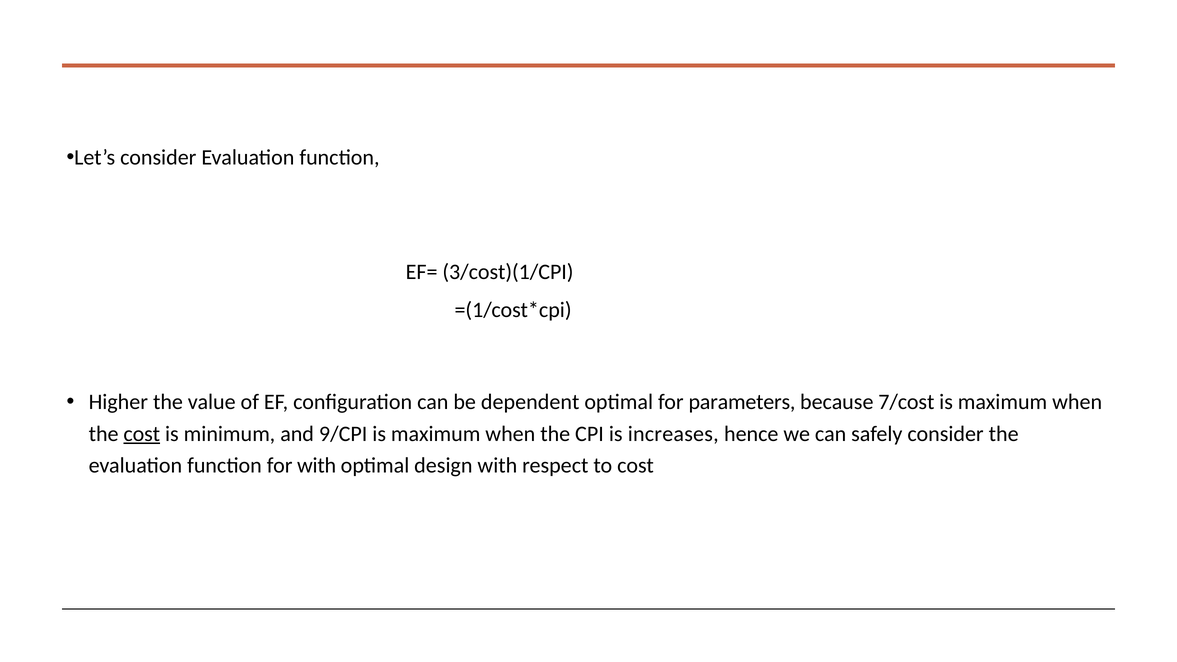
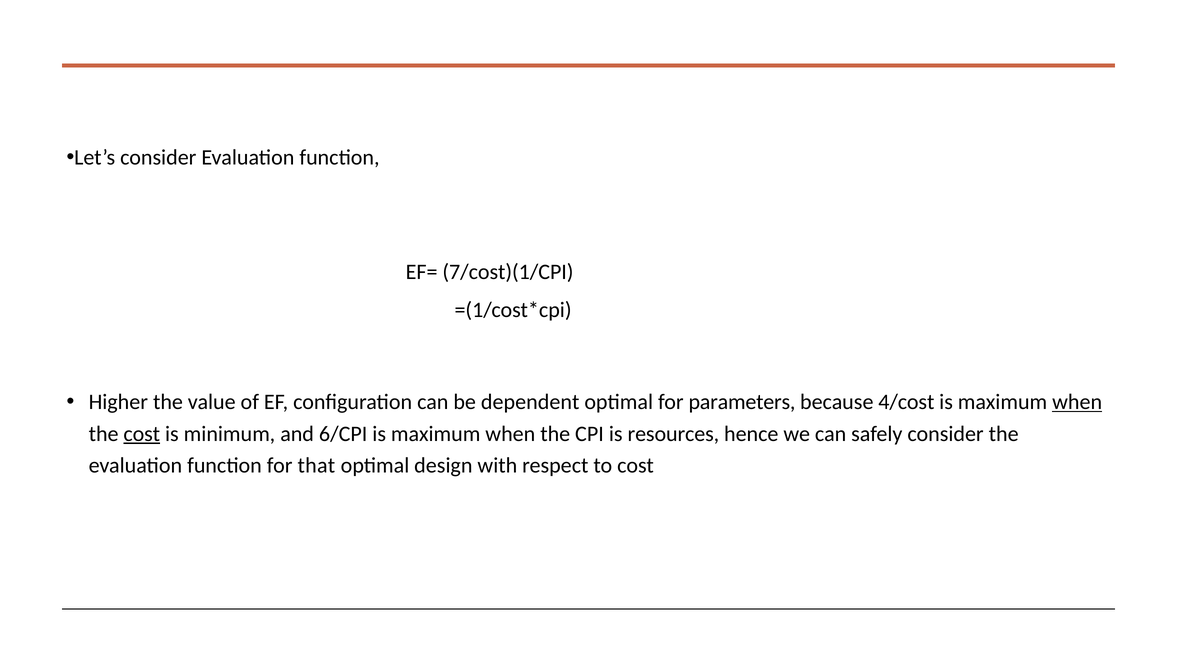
3/cost)(1/CPI: 3/cost)(1/CPI -> 7/cost)(1/CPI (508, 272)
7/cost: 7/cost -> 4/cost (906, 402)
when underline: none -> present (1077, 402)
9/CPI: 9/CPI -> 6/CPI (343, 434)
increases: increases -> resources (673, 434)
for with: with -> that (316, 466)
